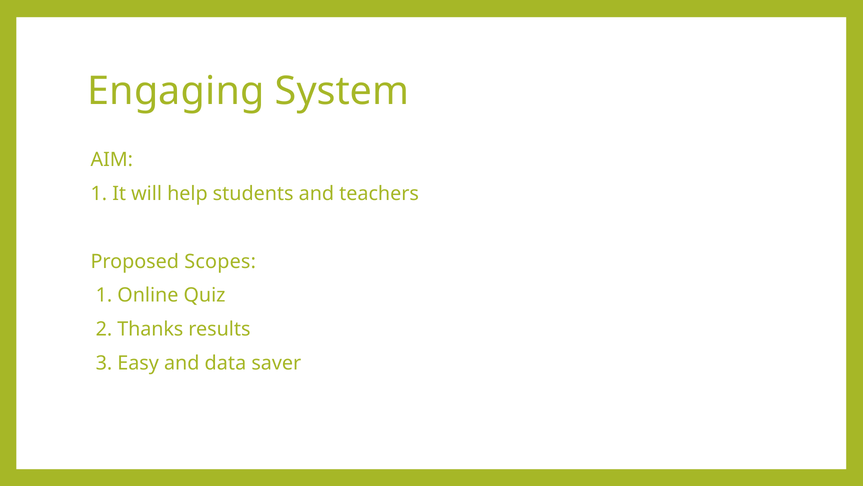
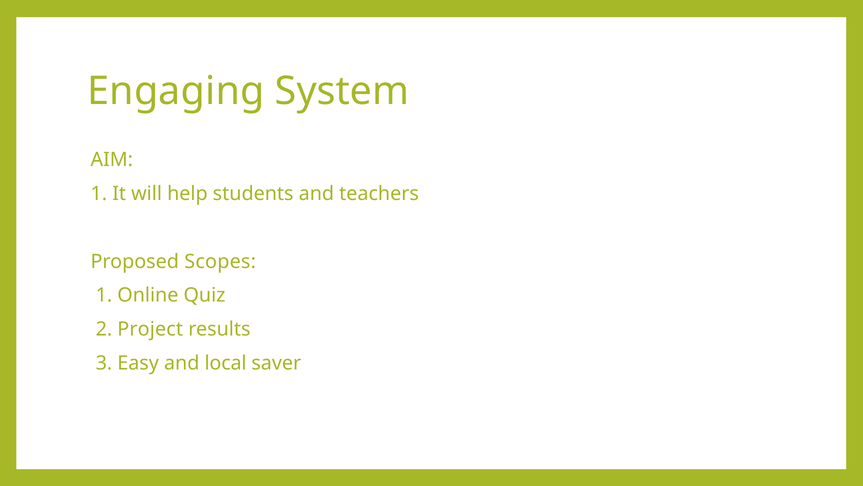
Thanks: Thanks -> Project (150, 329)
data: data -> local (226, 363)
